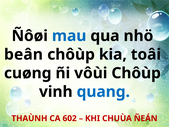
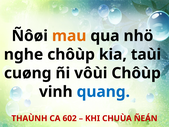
mau colour: blue -> orange (69, 36)
beân: beân -> nghe (24, 54)
toâi: toâi -> taùi (146, 54)
